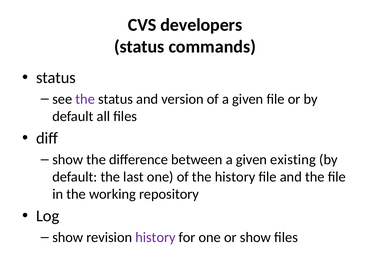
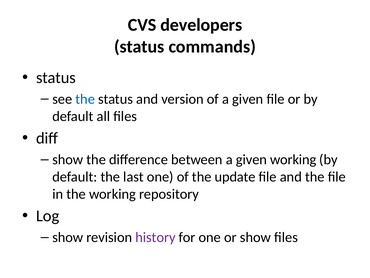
the colour: purple -> blue (85, 99)
given existing: existing -> working (293, 159)
the history: history -> update (235, 176)
